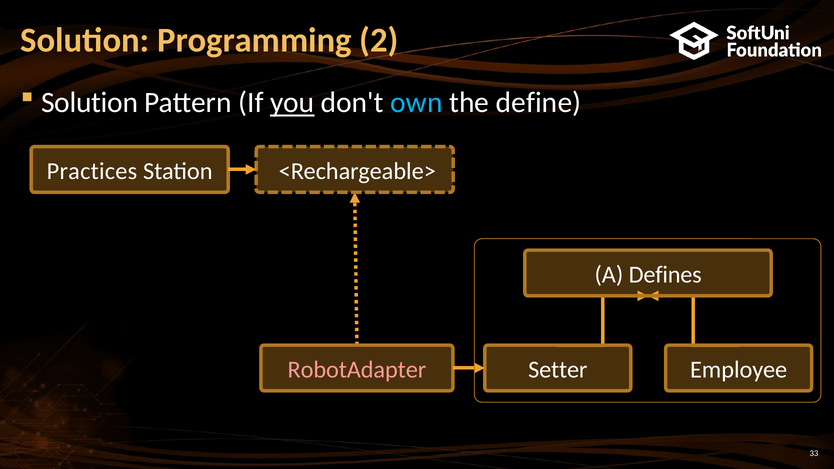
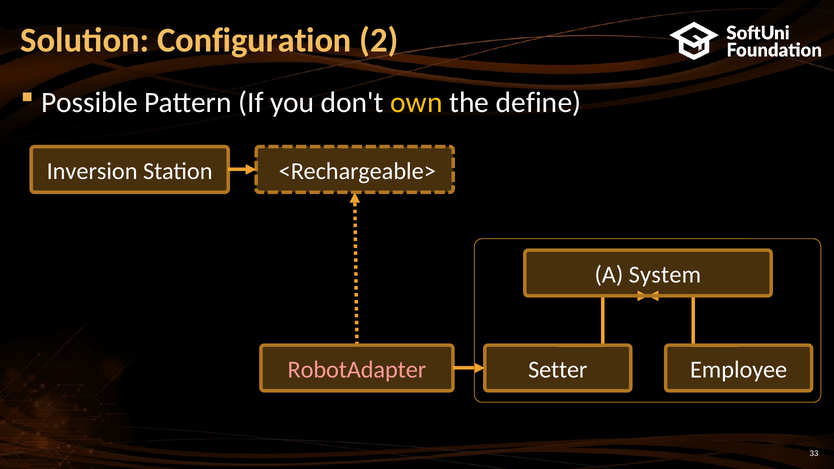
Programming: Programming -> Configuration (255, 41)
Solution: Solution -> Possible (90, 103)
you underline: present -> none (292, 103)
own colour: light blue -> yellow (417, 103)
Practices: Practices -> Inversion (92, 171)
Defines: Defines -> System (665, 275)
